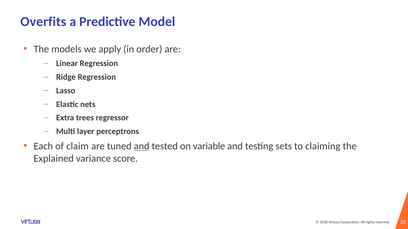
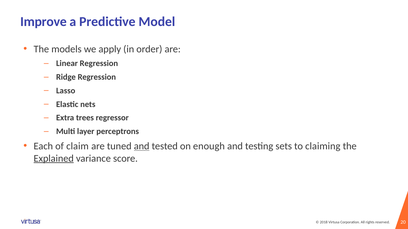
Overfits: Overfits -> Improve (43, 22)
variable: variable -> enough (209, 146)
Explained underline: none -> present (54, 159)
